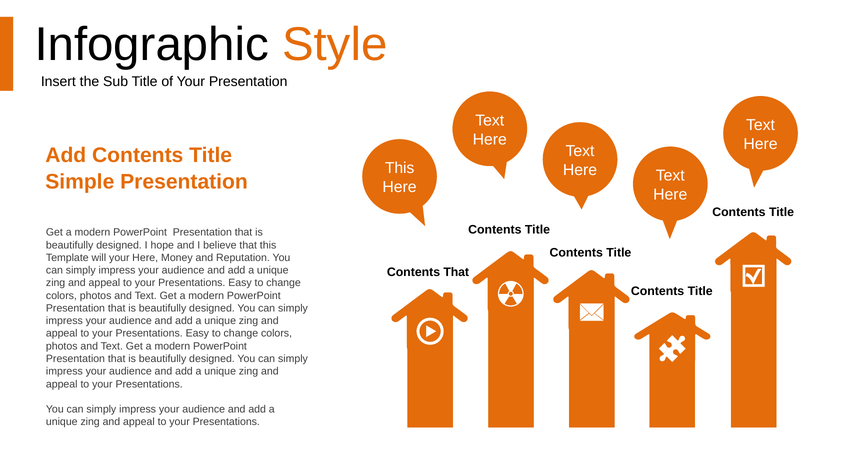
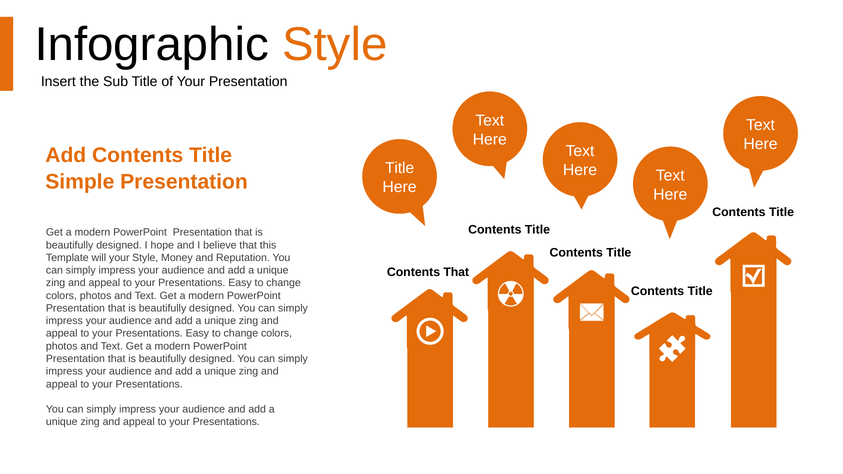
This: This -> Title (400, 168)
your Here: Here -> Style (145, 258)
